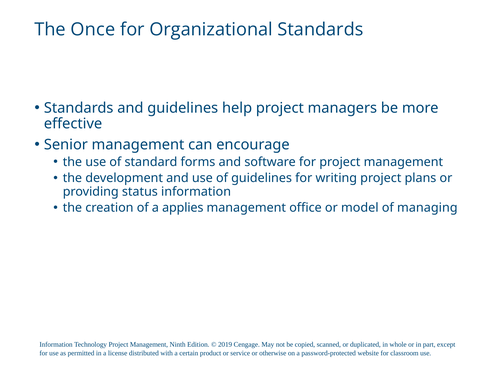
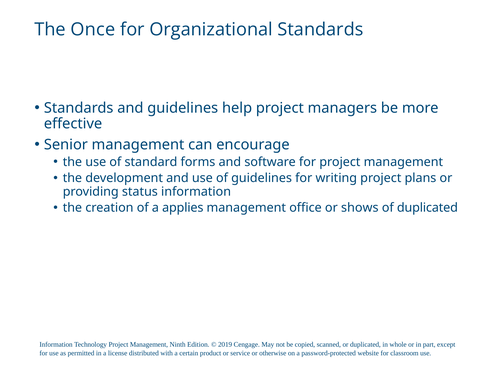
model: model -> shows (360, 208)
of managing: managing -> duplicated (427, 208)
